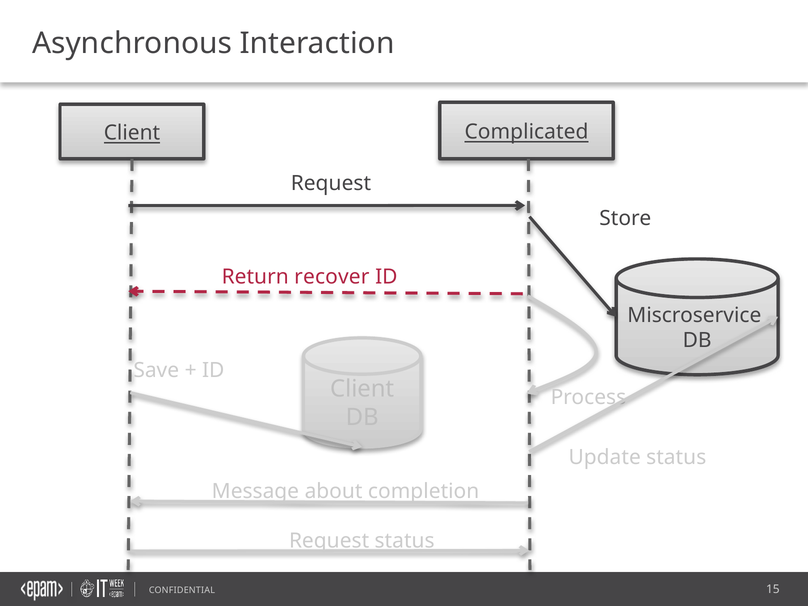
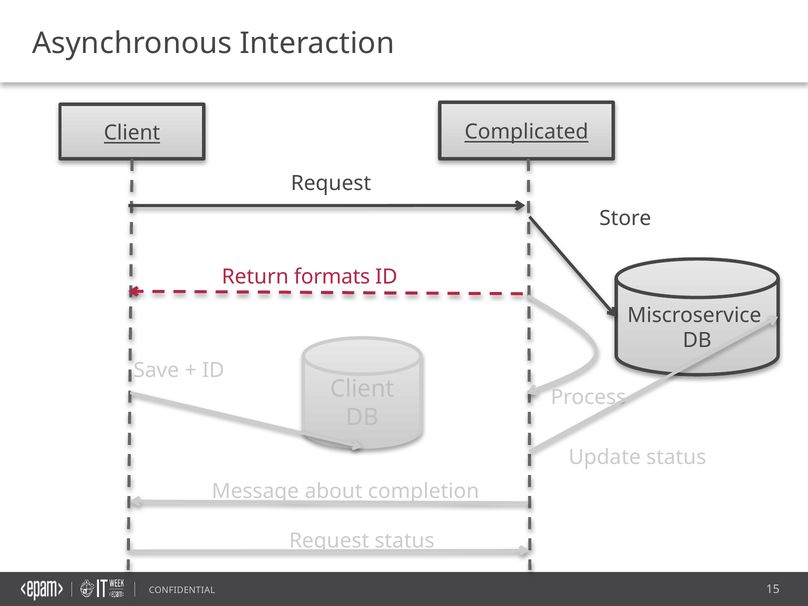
recover: recover -> formats (332, 277)
